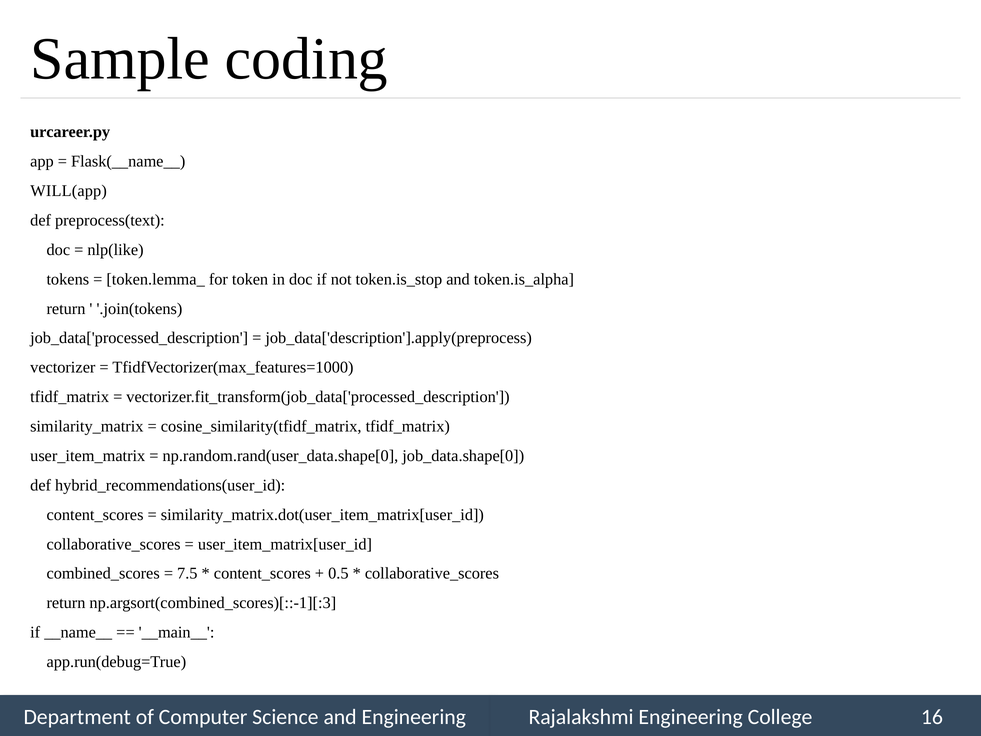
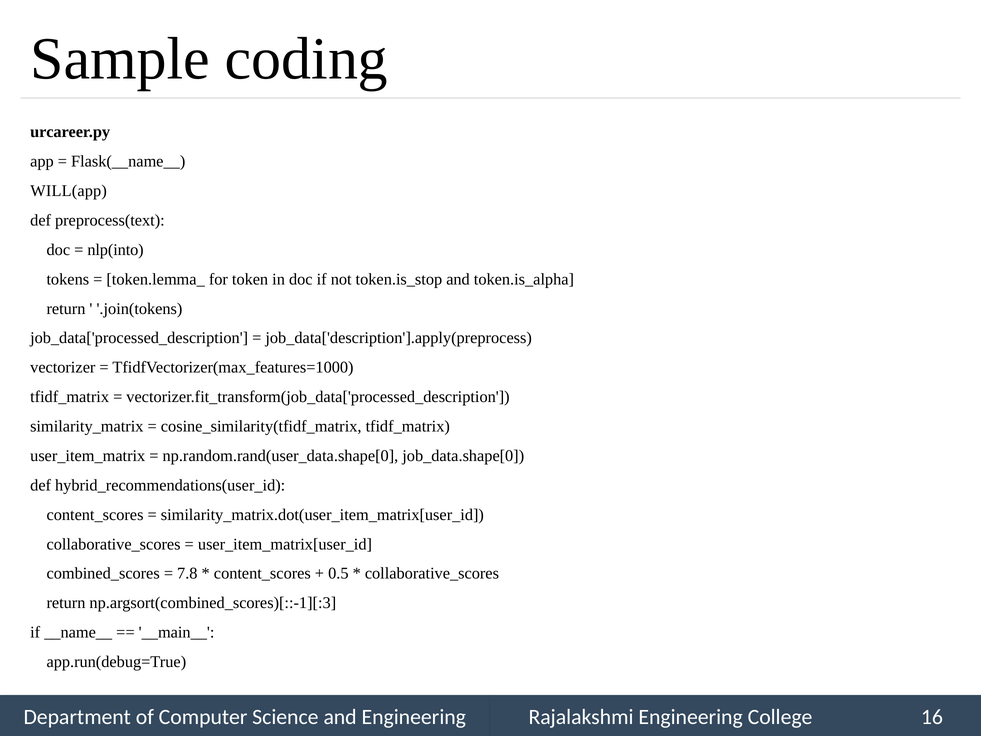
nlp(like: nlp(like -> nlp(into (116, 250)
7.5: 7.5 -> 7.8 (187, 573)
